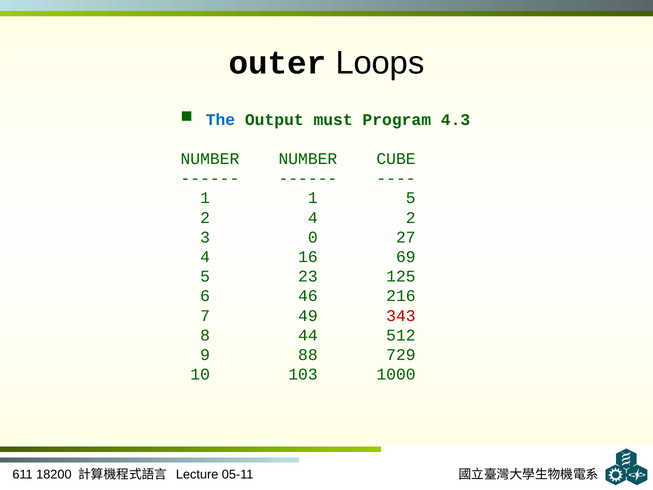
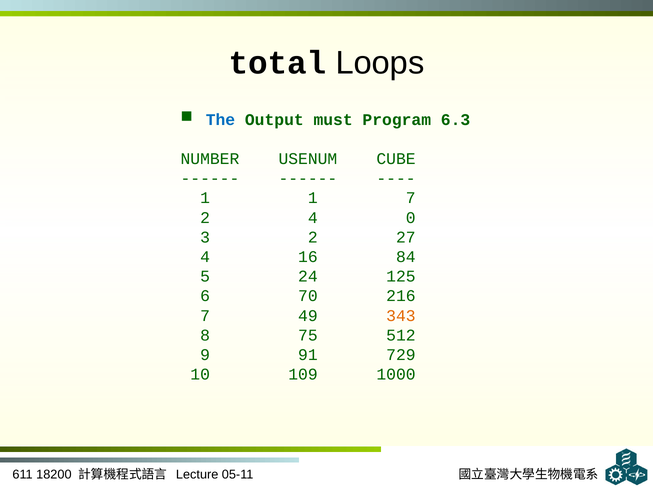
outer: outer -> total (278, 63)
4.3: 4.3 -> 6.3 (456, 120)
NUMBER NUMBER: NUMBER -> USENUM (308, 159)
1 5: 5 -> 7 (411, 198)
4 2: 2 -> 0 (411, 218)
3 0: 0 -> 2 (313, 237)
69: 69 -> 84 (406, 257)
23: 23 -> 24 (308, 276)
46: 46 -> 70 (308, 296)
343 colour: red -> orange (401, 315)
44: 44 -> 75 (308, 335)
88: 88 -> 91 (308, 355)
103: 103 -> 109 (303, 374)
